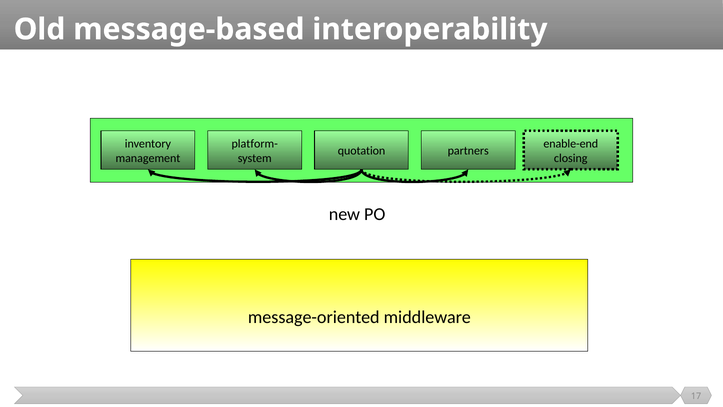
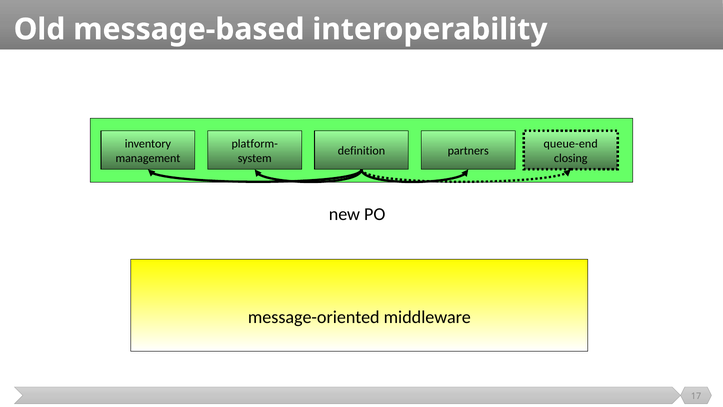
enable-end: enable-end -> queue-end (571, 144)
quotation: quotation -> definition (361, 151)
